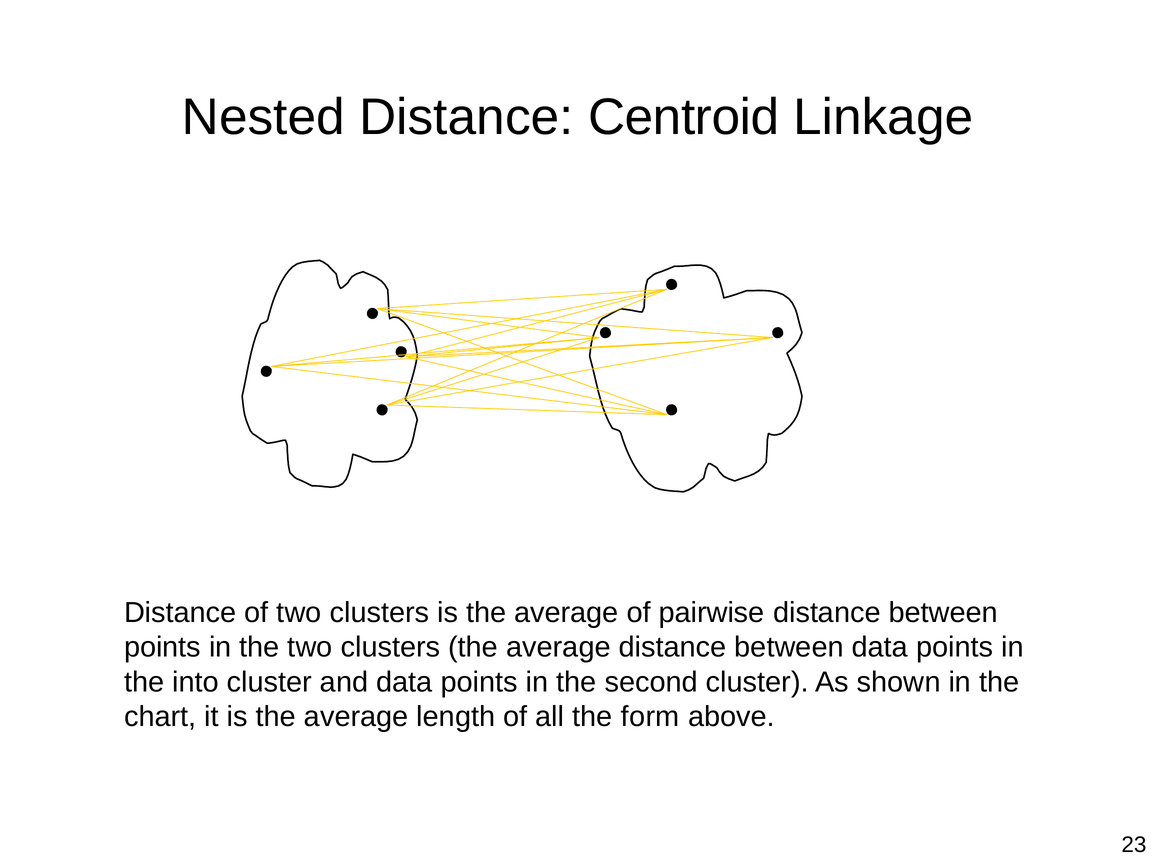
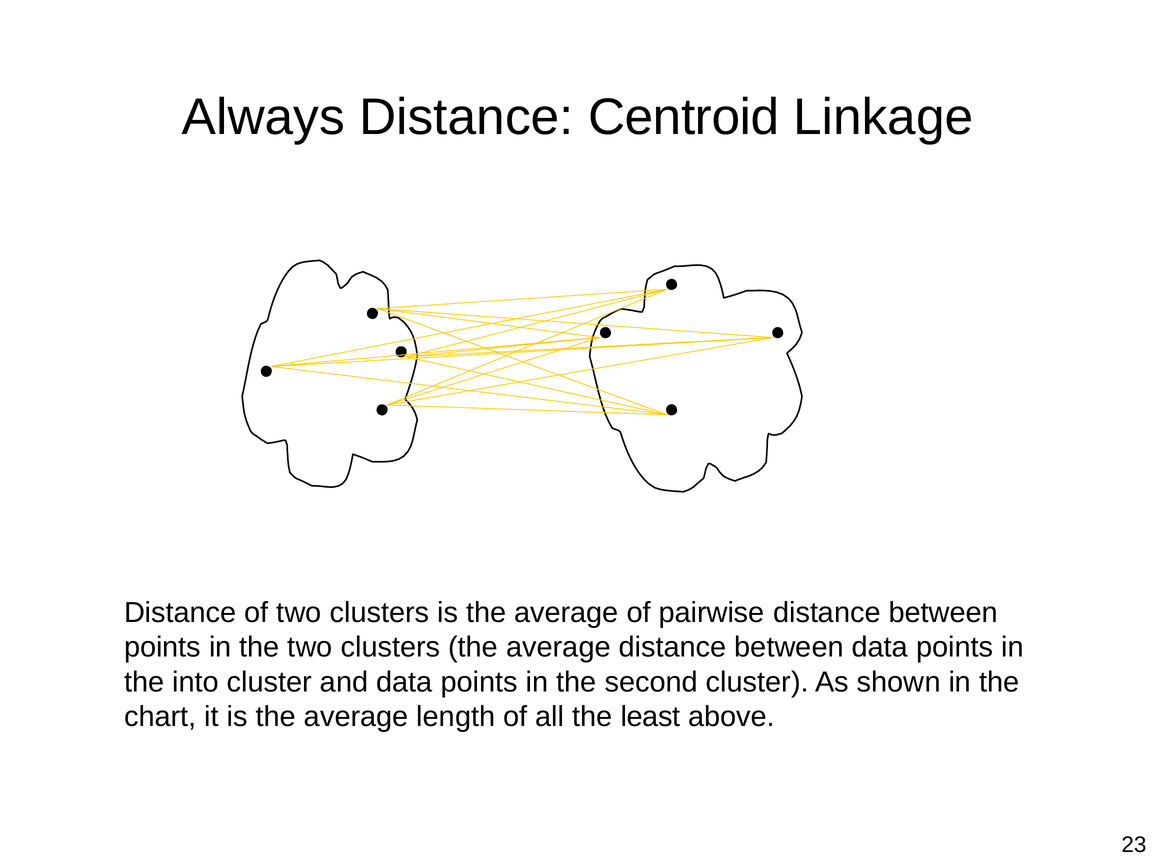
Nested: Nested -> Always (263, 117)
form: form -> least (650, 717)
